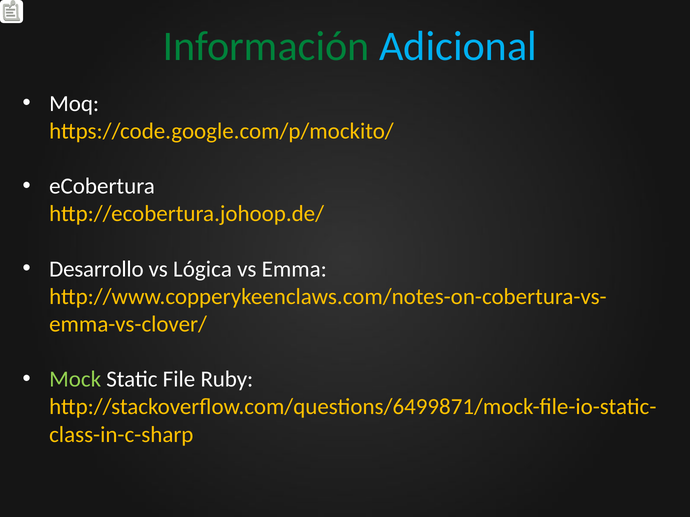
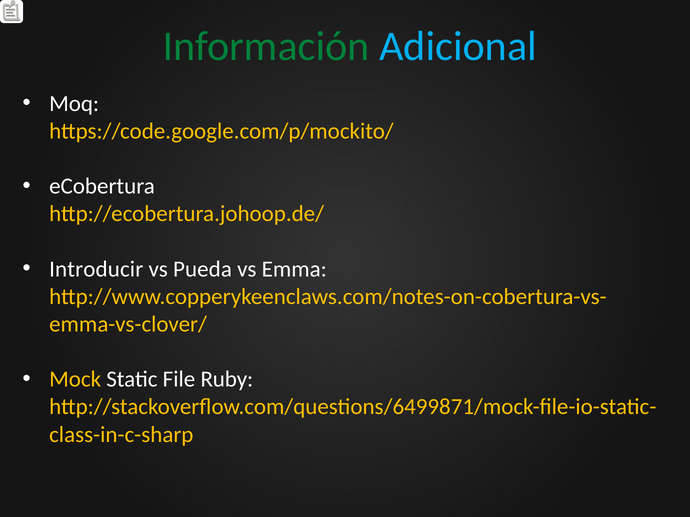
Desarrollo: Desarrollo -> Introducir (96, 269)
Lógica: Lógica -> Pueda (203, 269)
Mock colour: light green -> yellow (75, 380)
